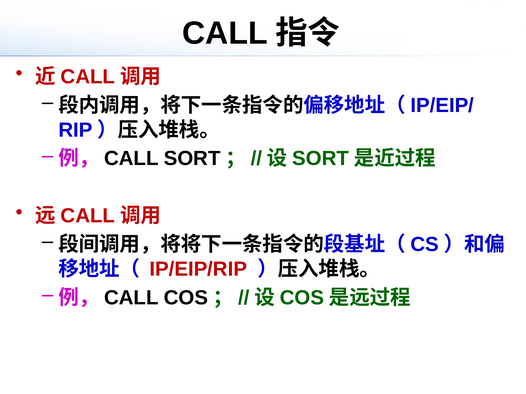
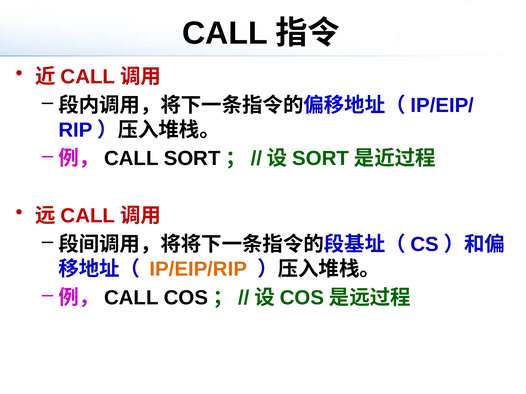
IP/EIP/RIP colour: red -> orange (198, 269)
